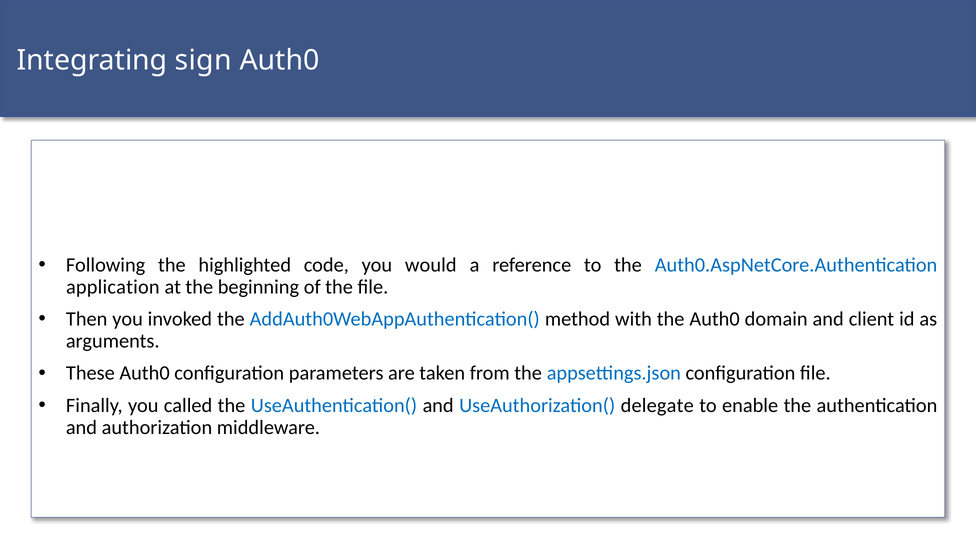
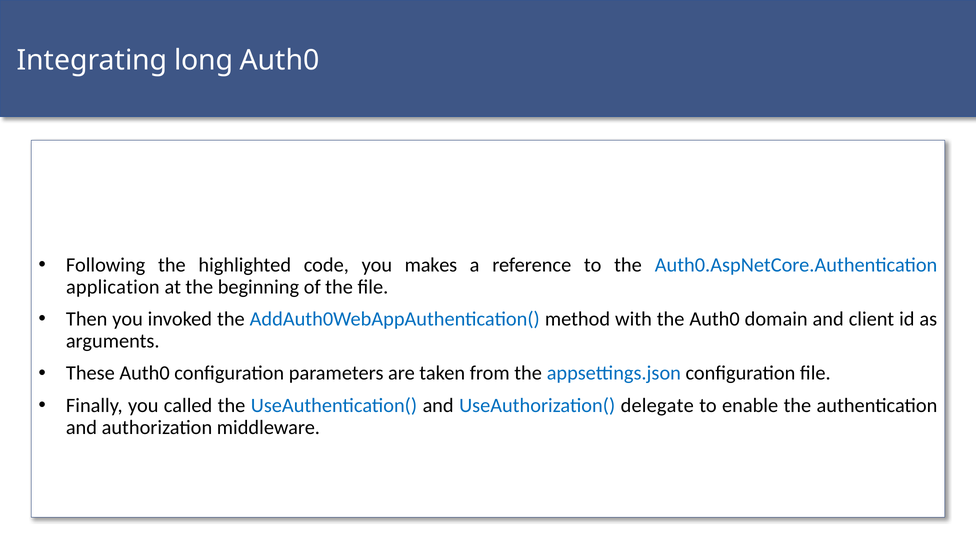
sign: sign -> long (204, 60)
would: would -> makes (431, 265)
